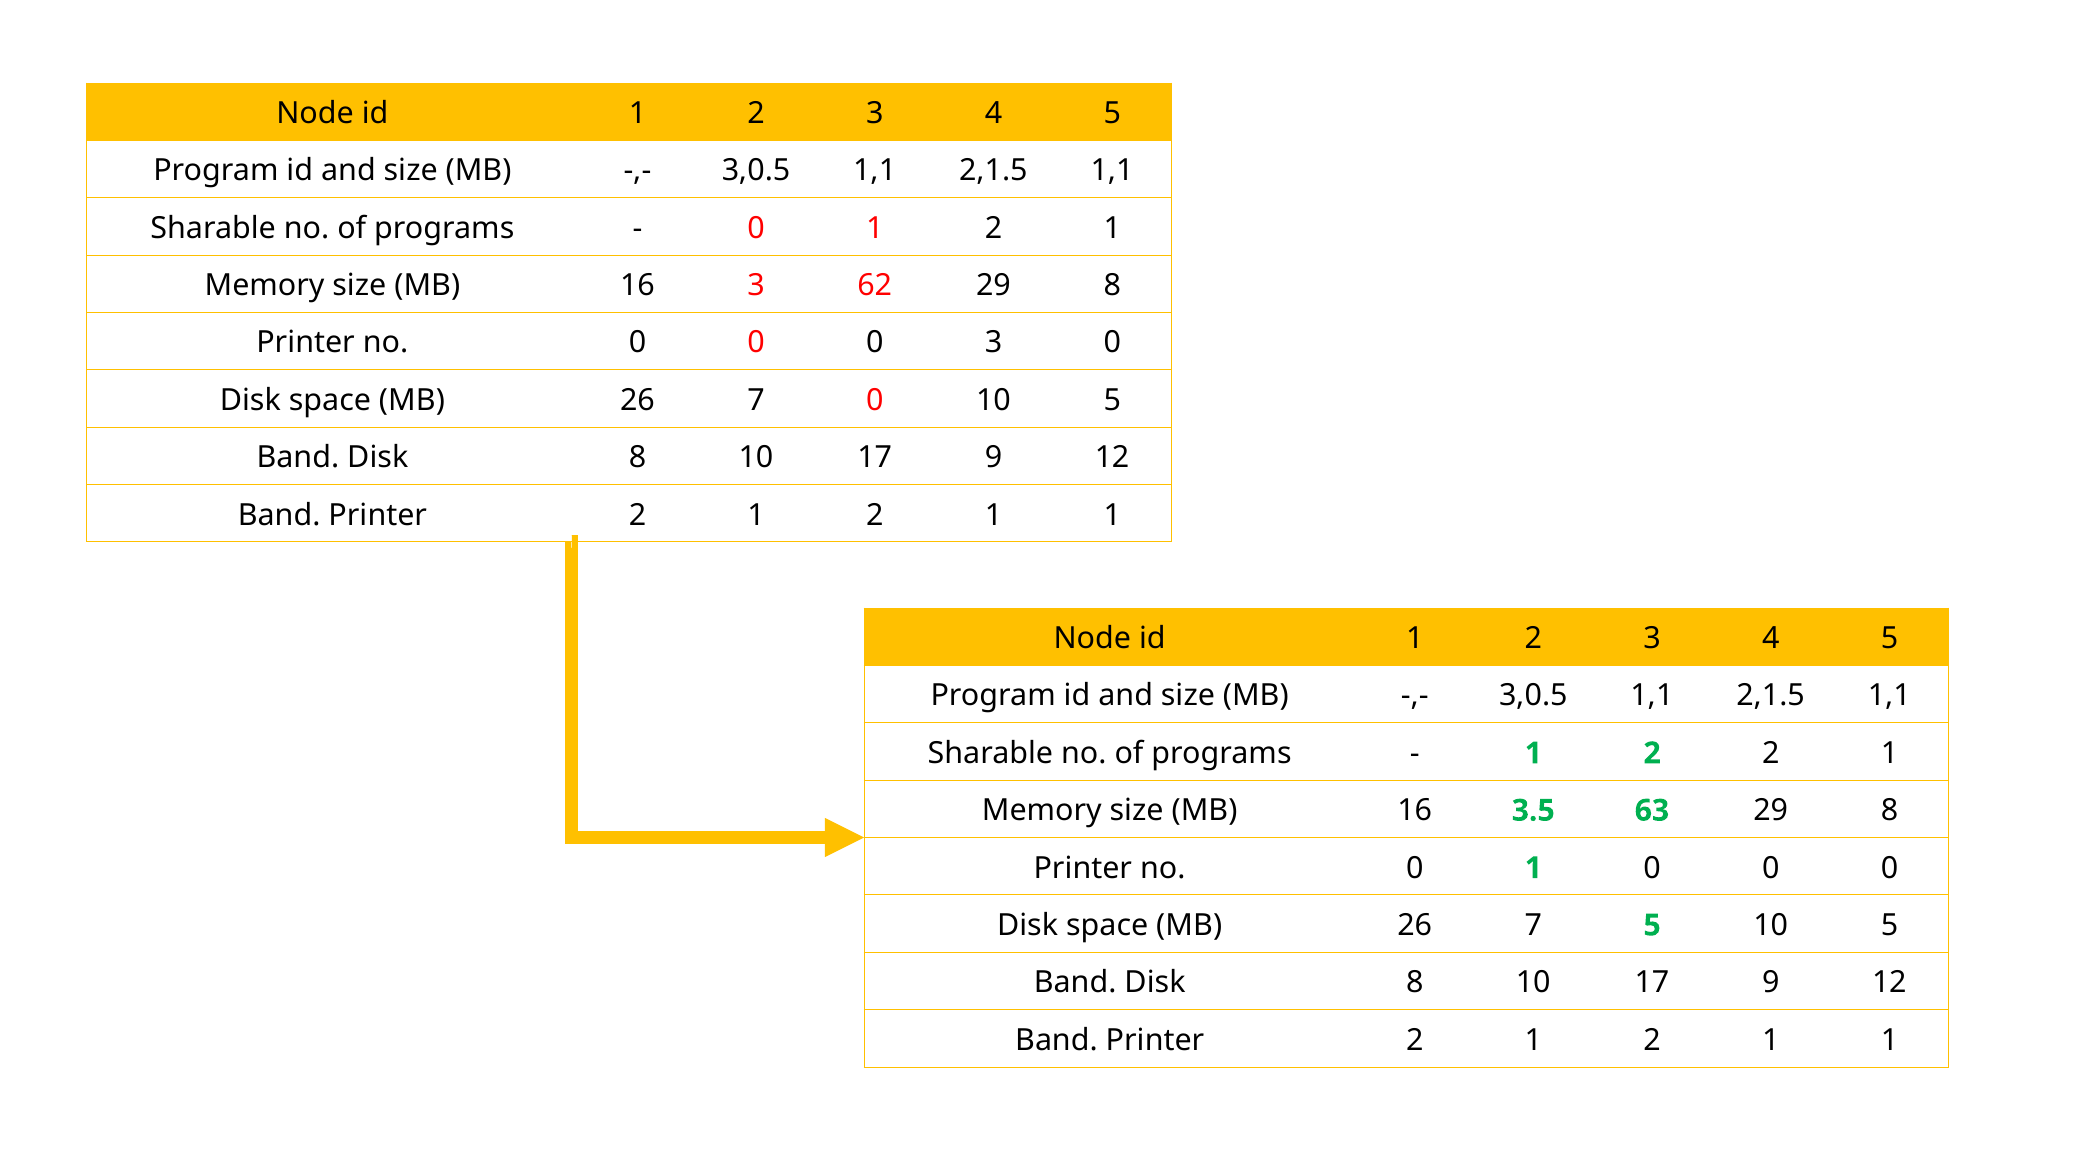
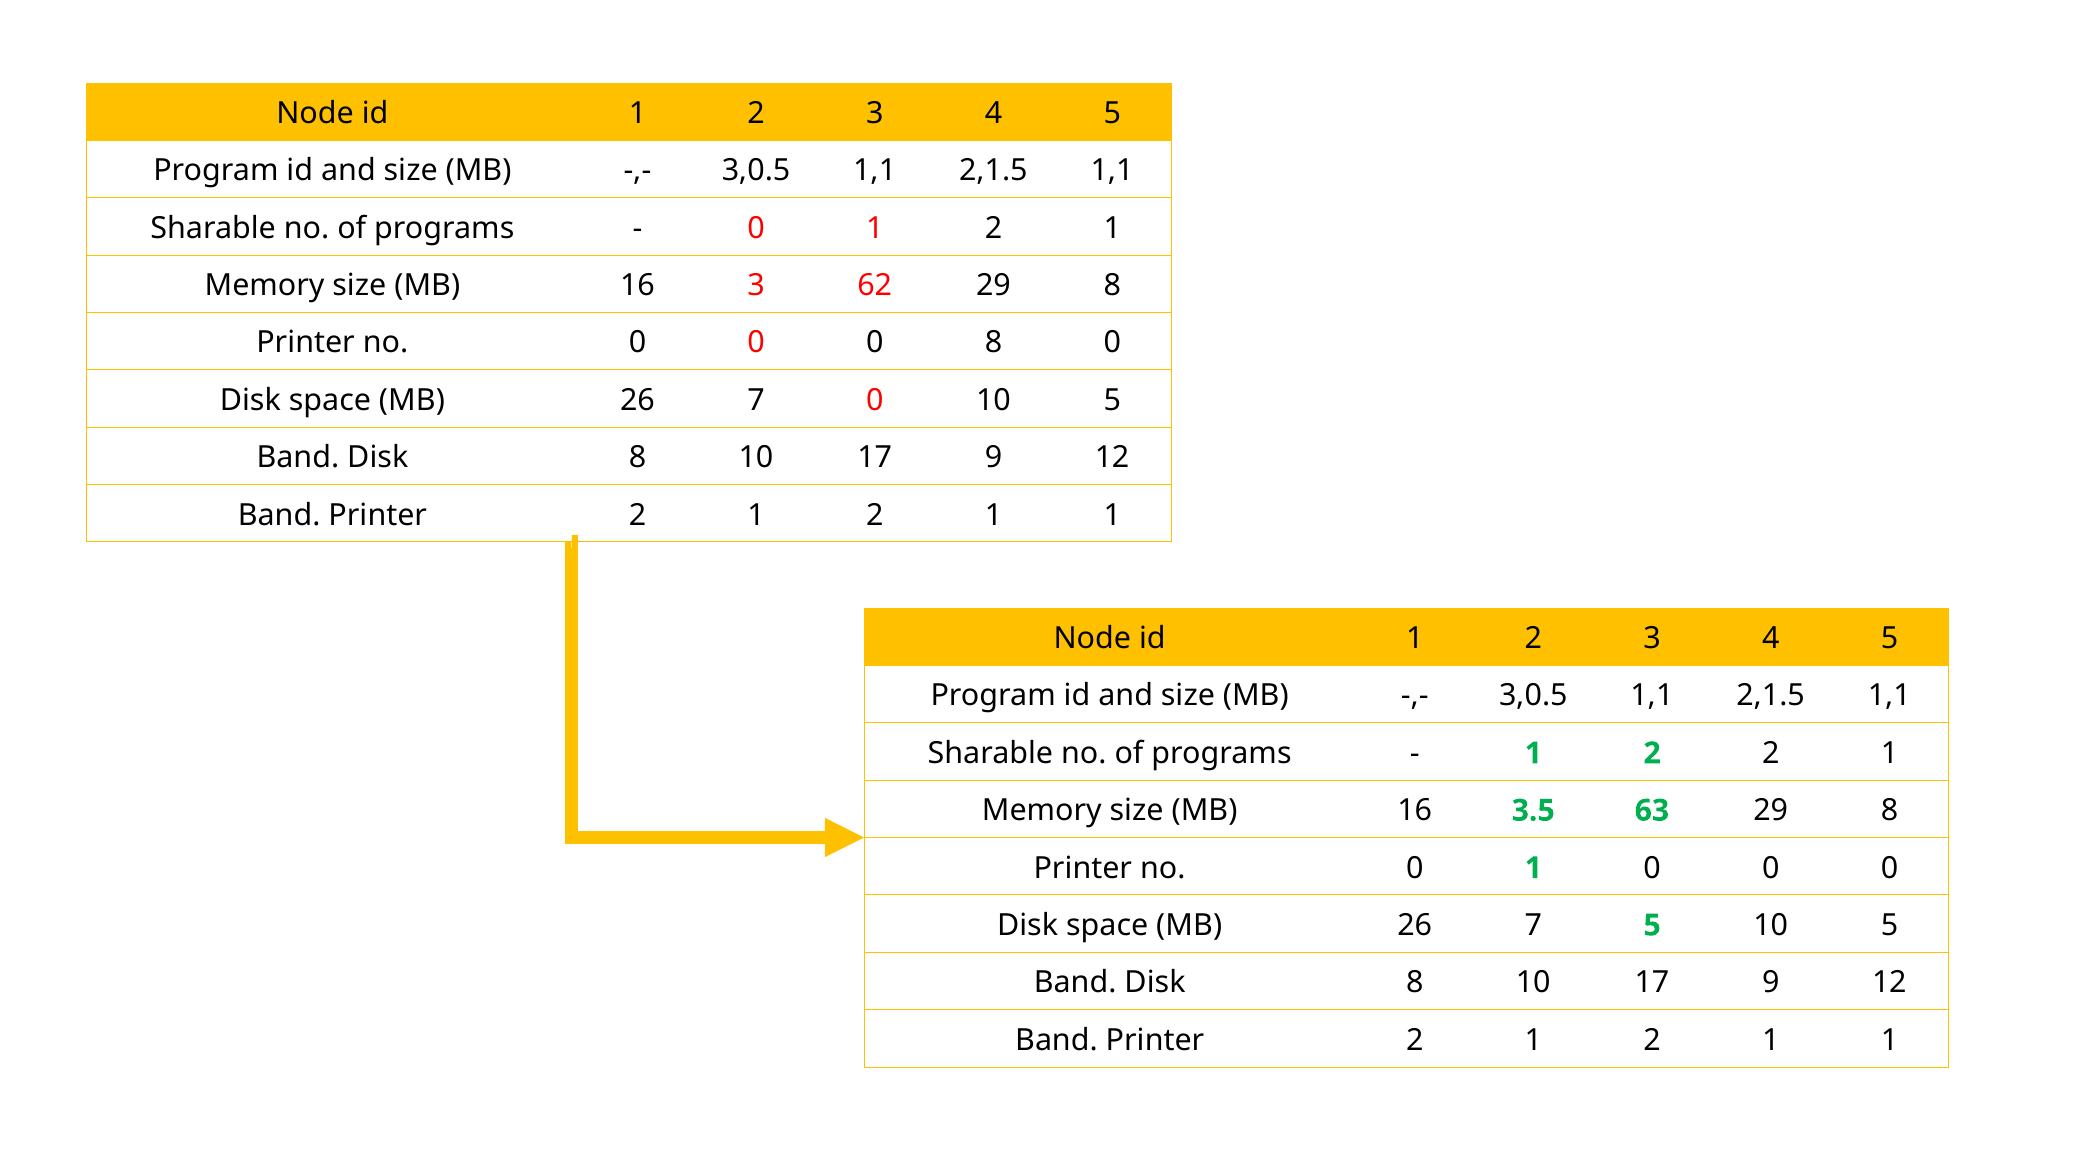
0 3: 3 -> 8 (994, 343)
